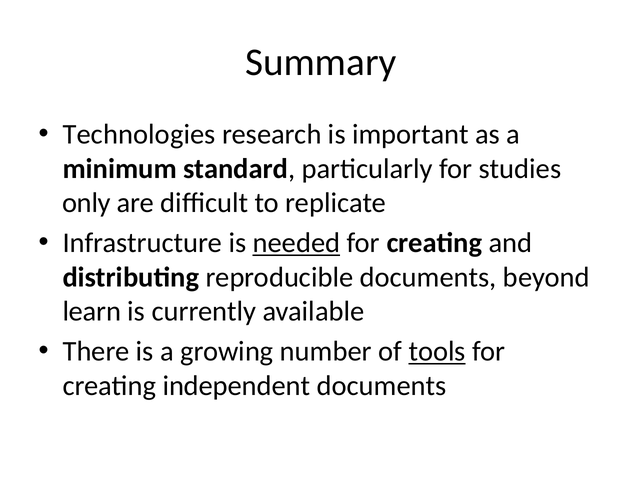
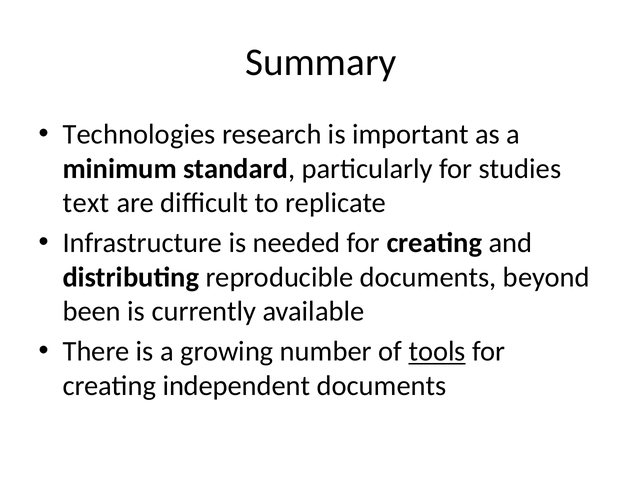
only: only -> text (86, 203)
needed underline: present -> none (296, 243)
learn: learn -> been (92, 312)
